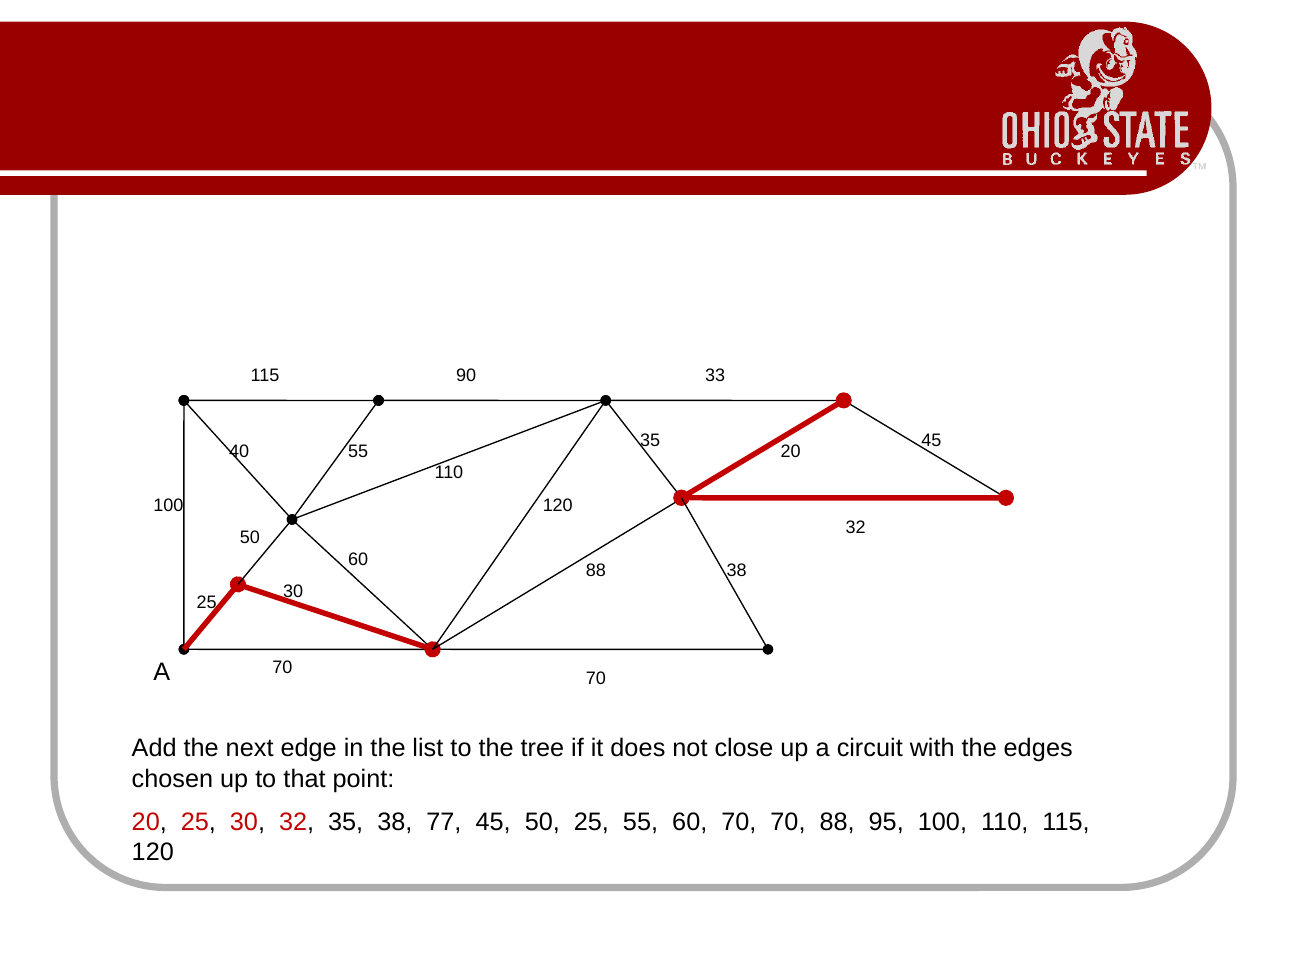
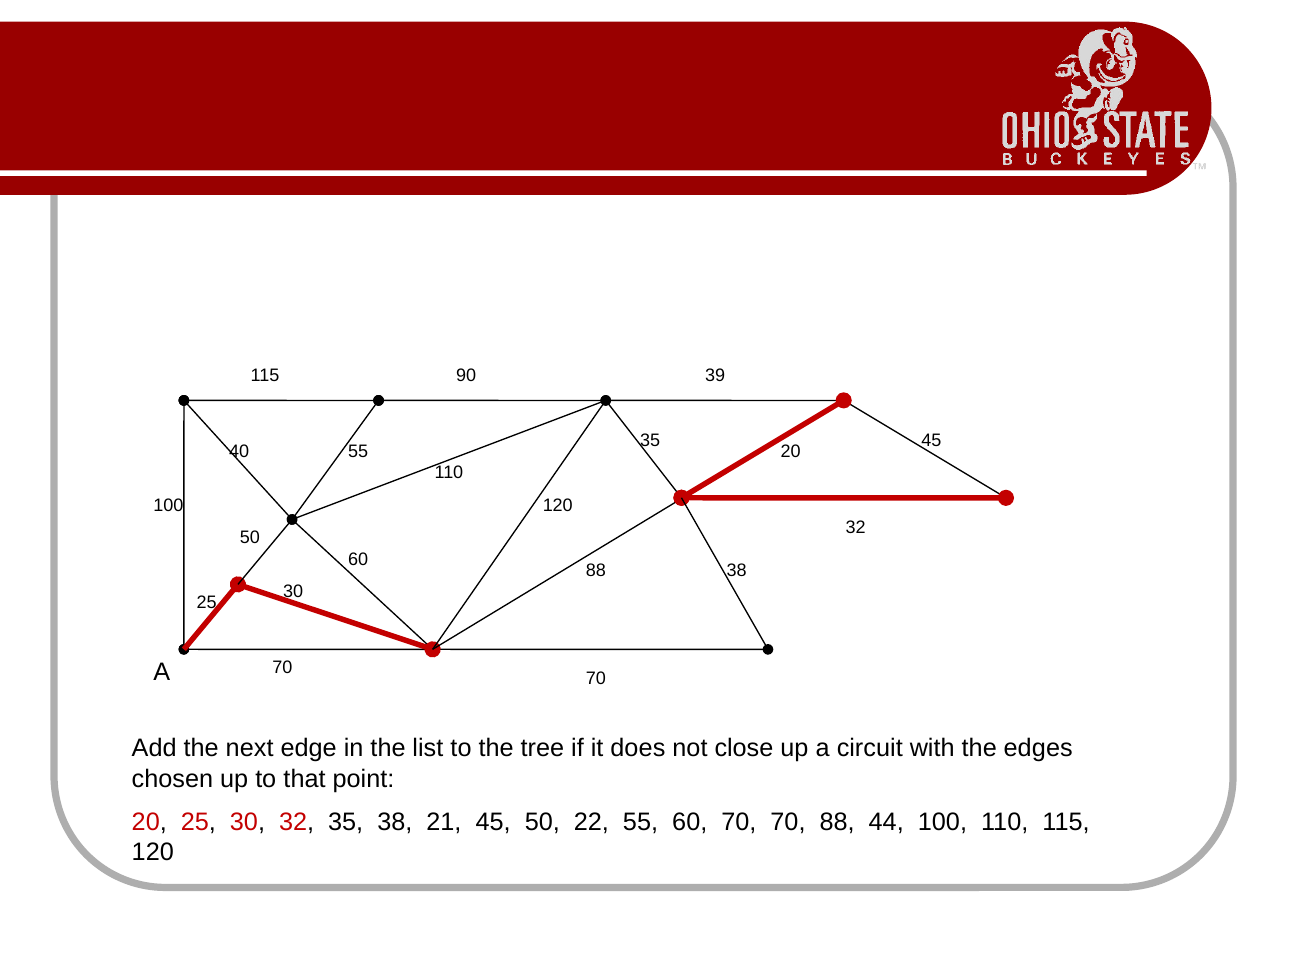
33: 33 -> 39 (715, 375)
77: 77 -> 21 (444, 821)
45 50 25: 25 -> 22 (591, 821)
95: 95 -> 44 (886, 821)
